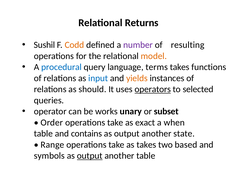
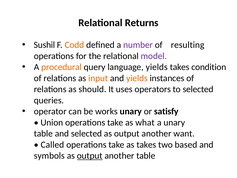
model colour: orange -> purple (154, 56)
procedural colour: blue -> orange (62, 67)
language terms: terms -> yields (157, 67)
functions: functions -> condition (209, 67)
input colour: blue -> orange (98, 78)
operators underline: present -> none (153, 89)
subset: subset -> satisfy (166, 111)
Order: Order -> Union (52, 122)
exact: exact -> what (145, 122)
a when: when -> unary (174, 122)
and contains: contains -> selected (86, 133)
state: state -> want (184, 133)
Range: Range -> Called (52, 144)
